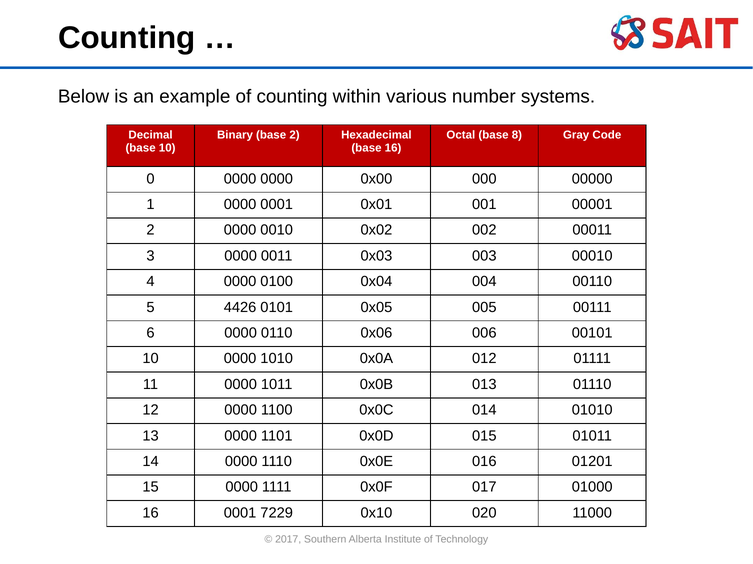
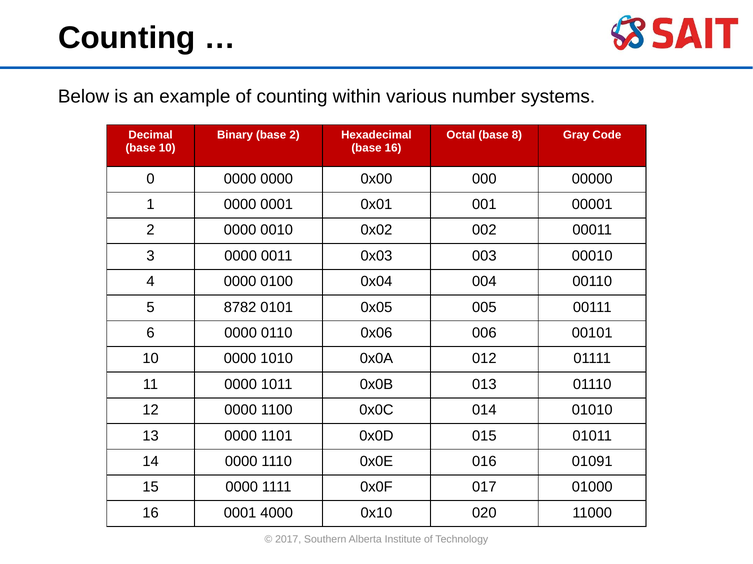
4426: 4426 -> 8782 (240, 308)
01201: 01201 -> 01091 (592, 462)
7229: 7229 -> 4000 (277, 514)
